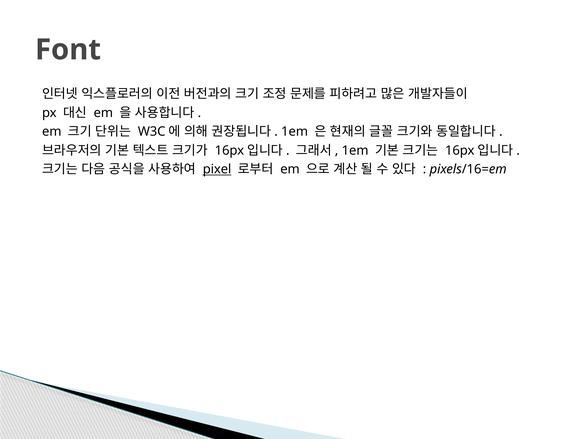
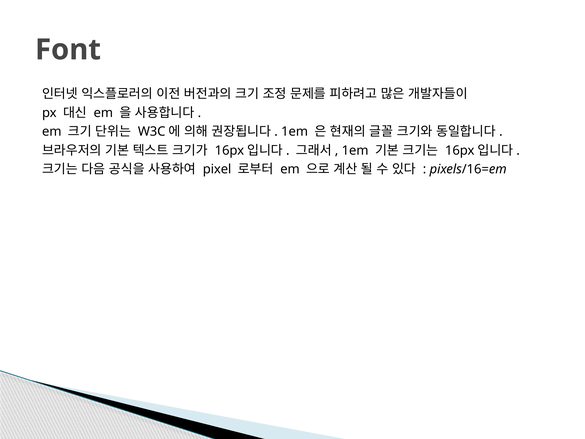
pixel underline: present -> none (217, 169)
